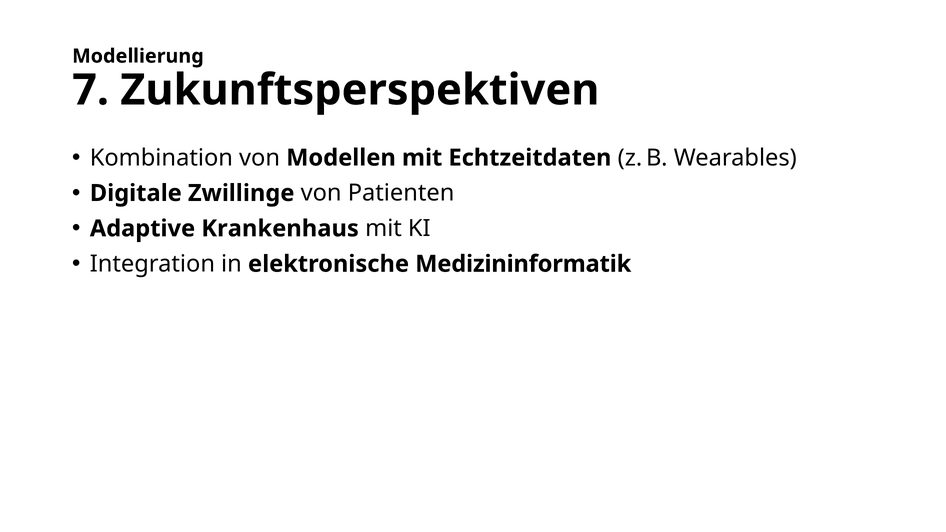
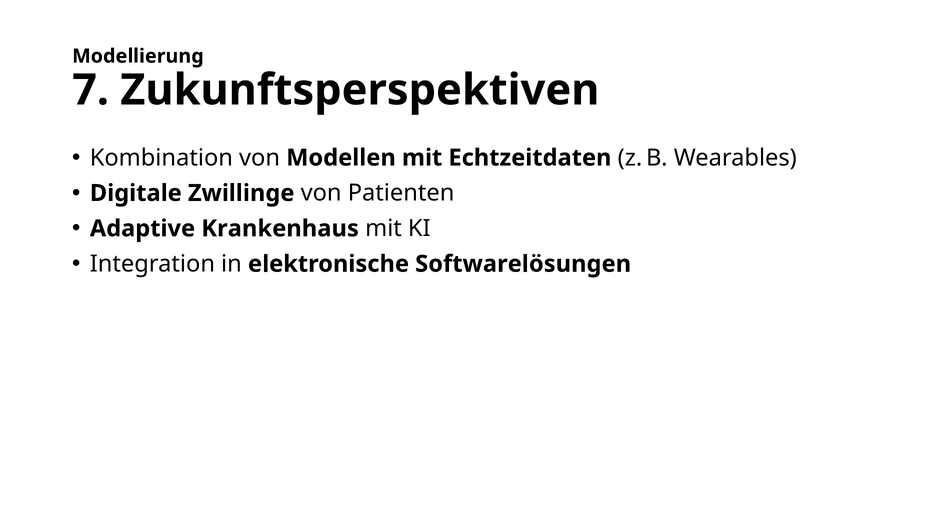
Medizininformatik: Medizininformatik -> Softwarelösungen (523, 264)
